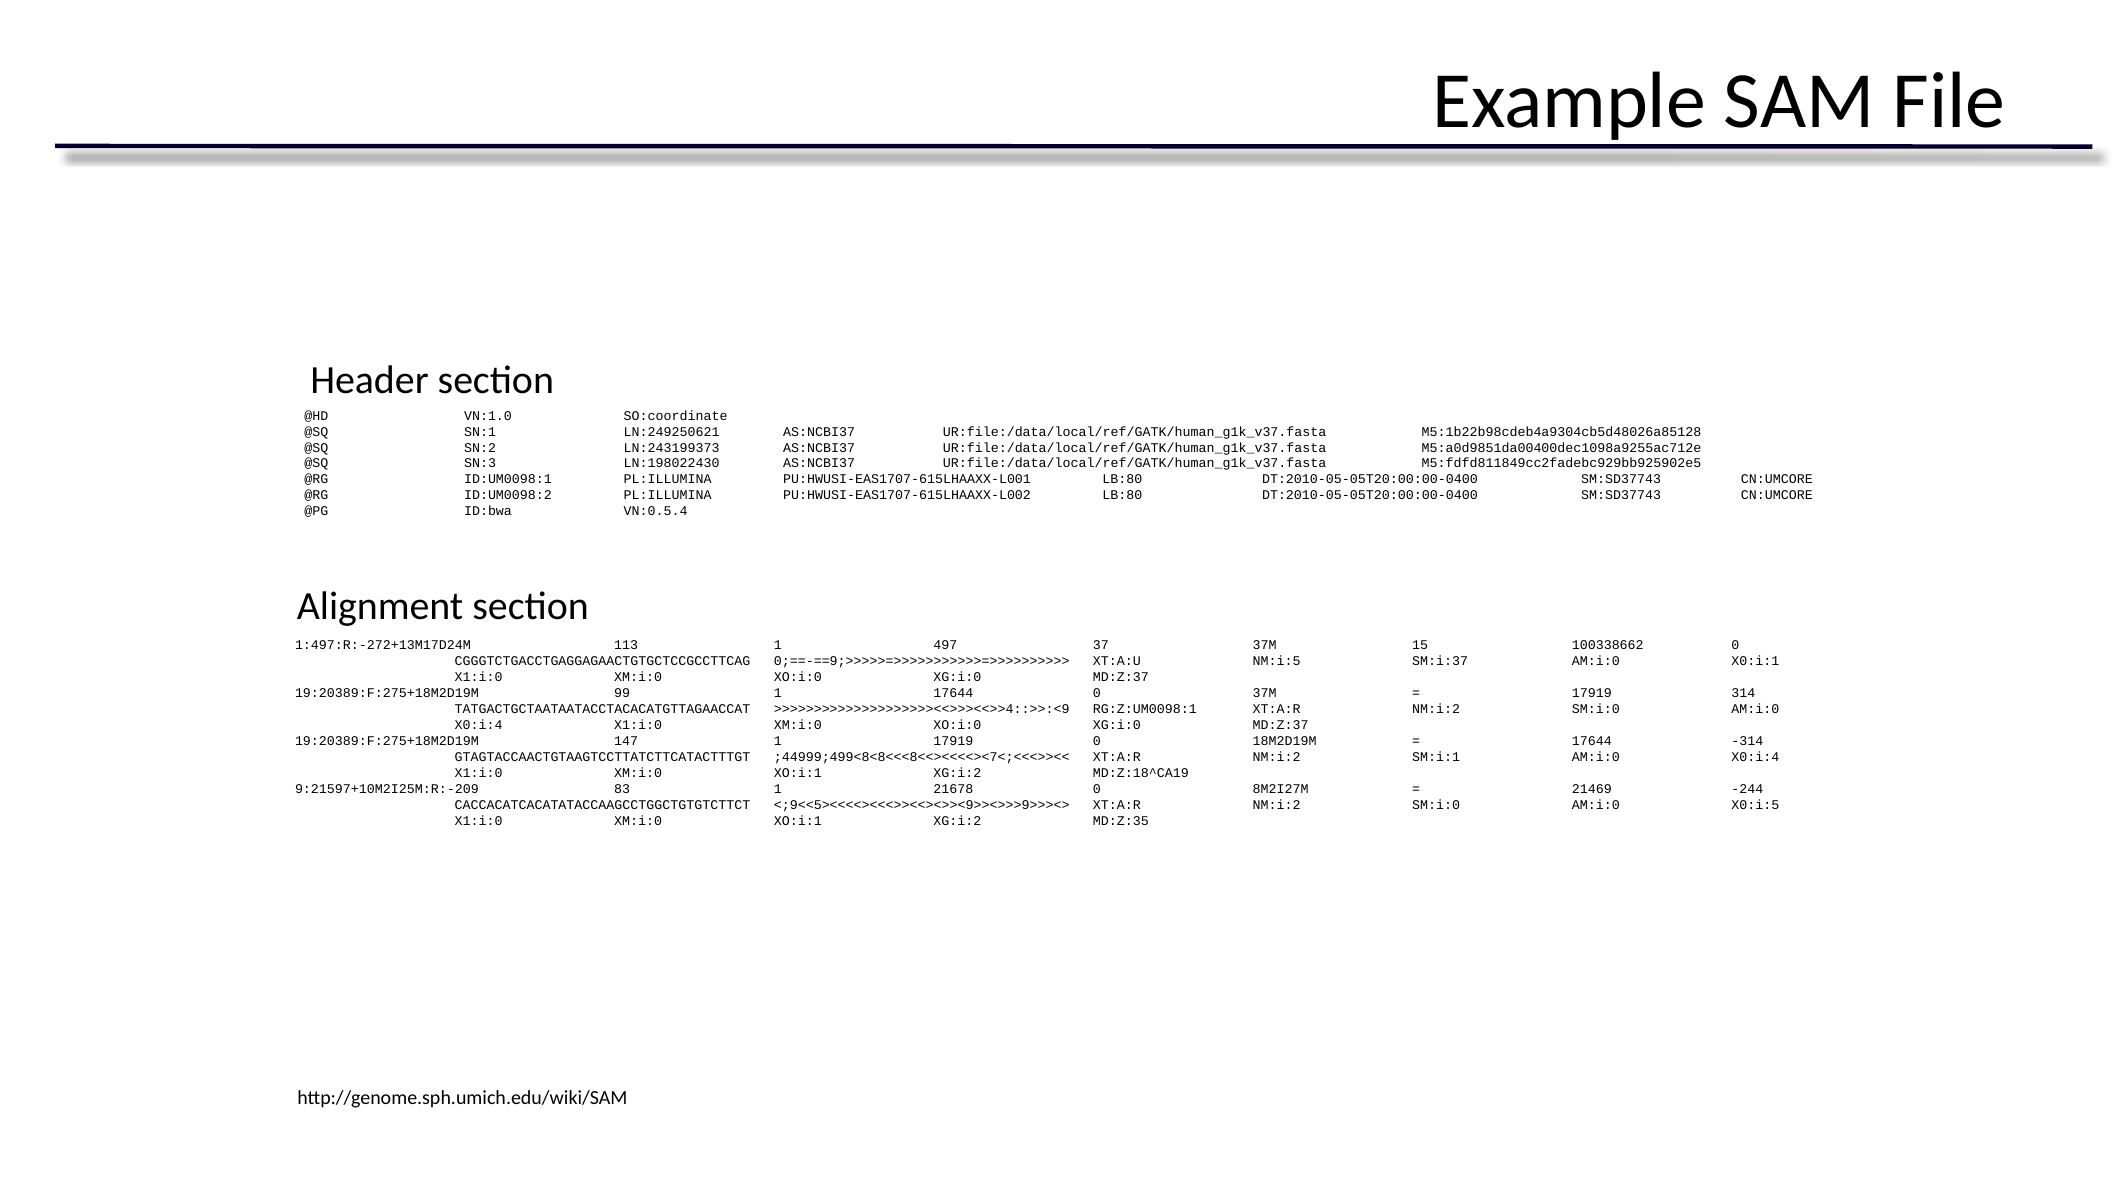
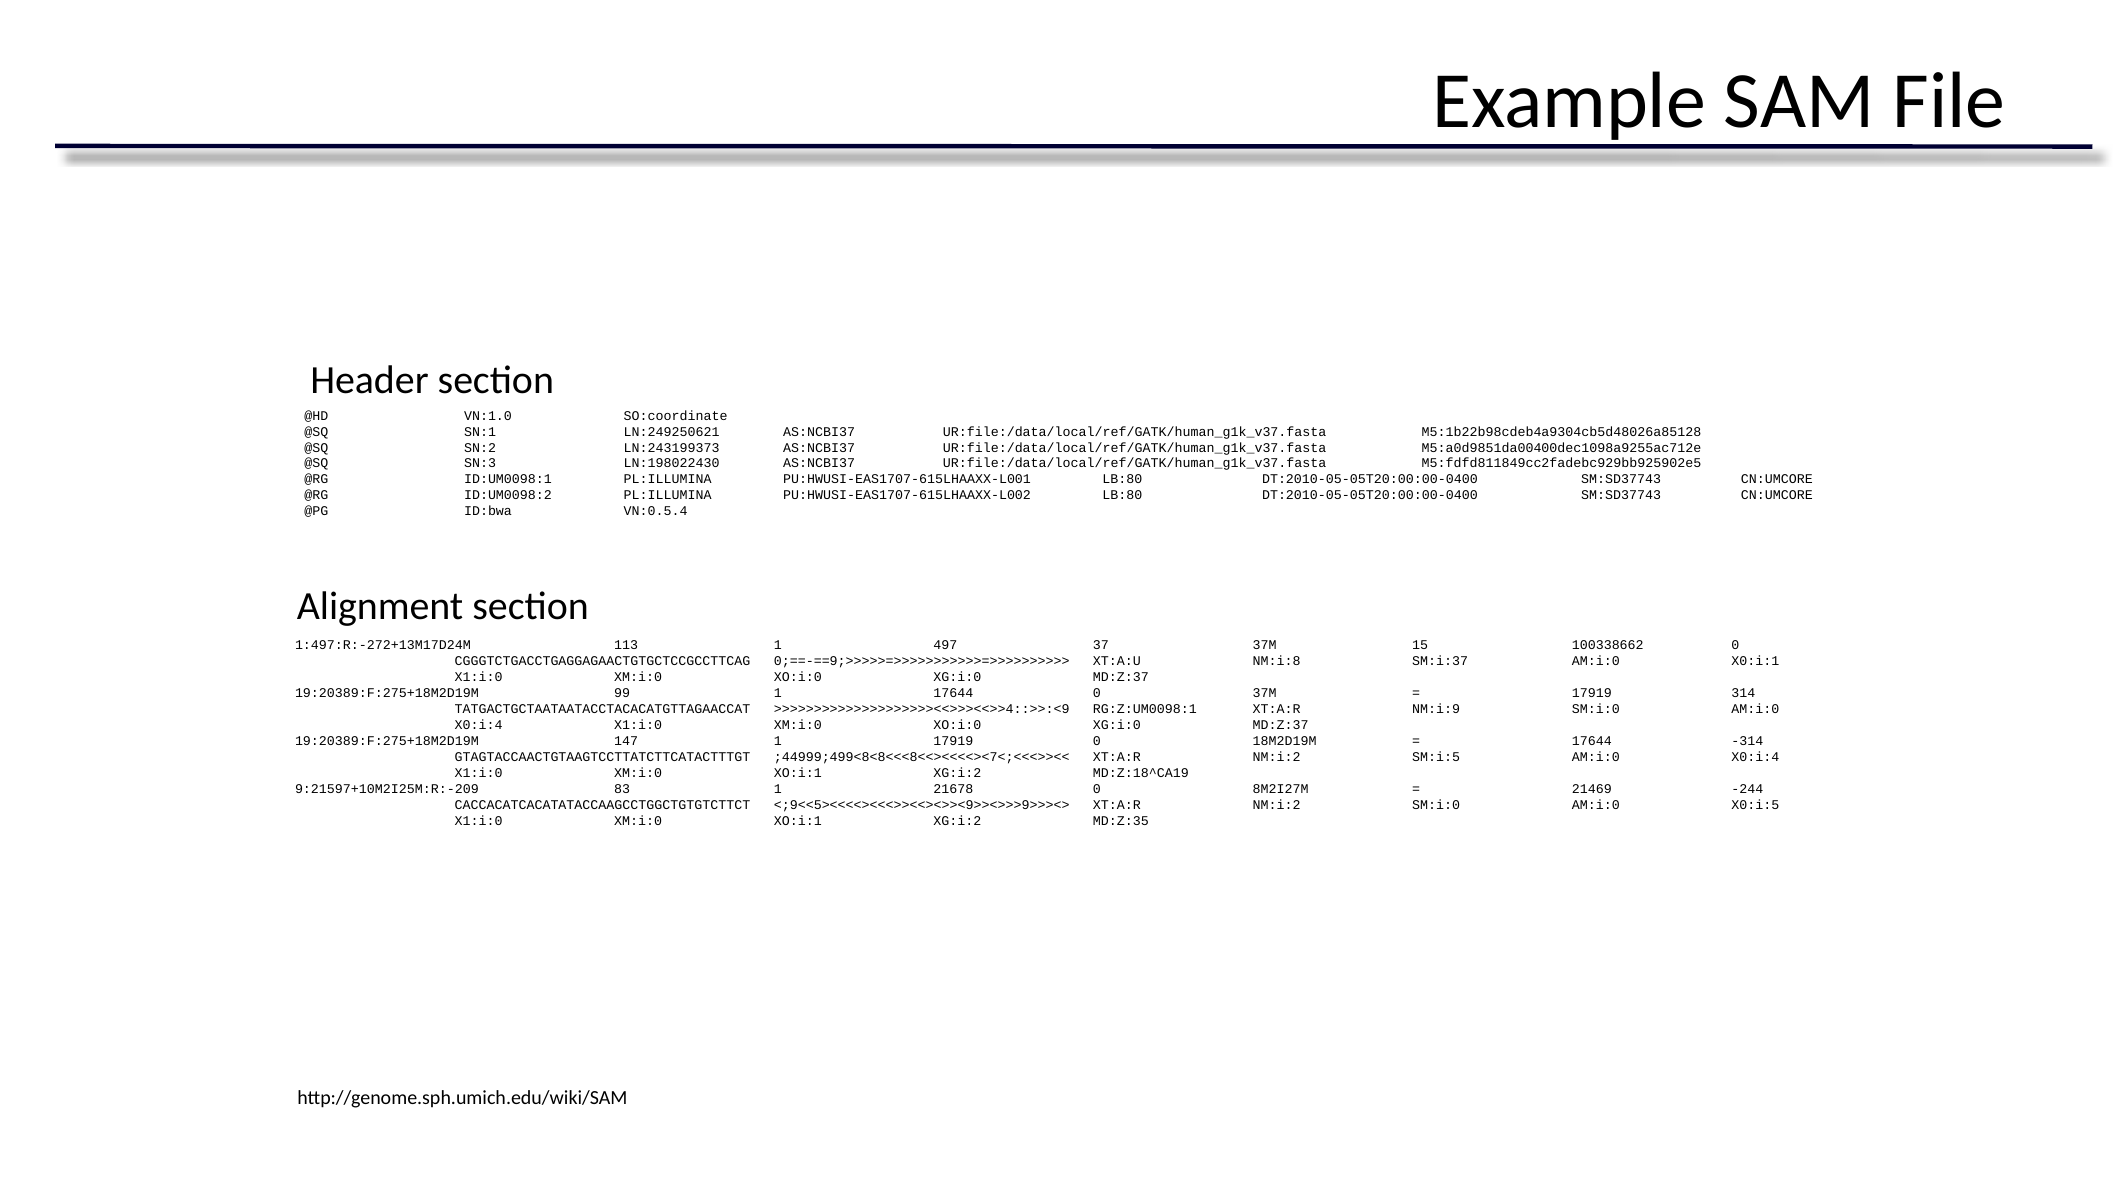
NM:i:5: NM:i:5 -> NM:i:8 (1277, 661)
RG:Z:UM0098:1 XT:A:R NM:i:2: NM:i:2 -> NM:i:9 (1436, 709)
SM:i:1: SM:i:1 -> SM:i:5 (1436, 757)
